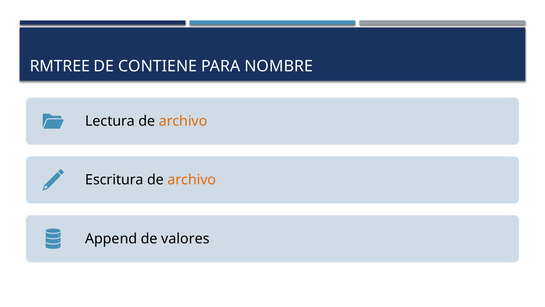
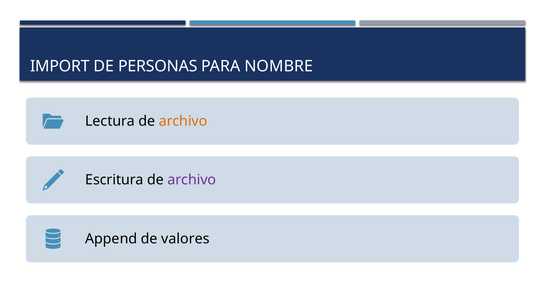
RMTREE: RMTREE -> IMPORT (60, 66)
CONTIENE: CONTIENE -> PERSONAS (158, 66)
archivo colour: orange -> purple (192, 180)
